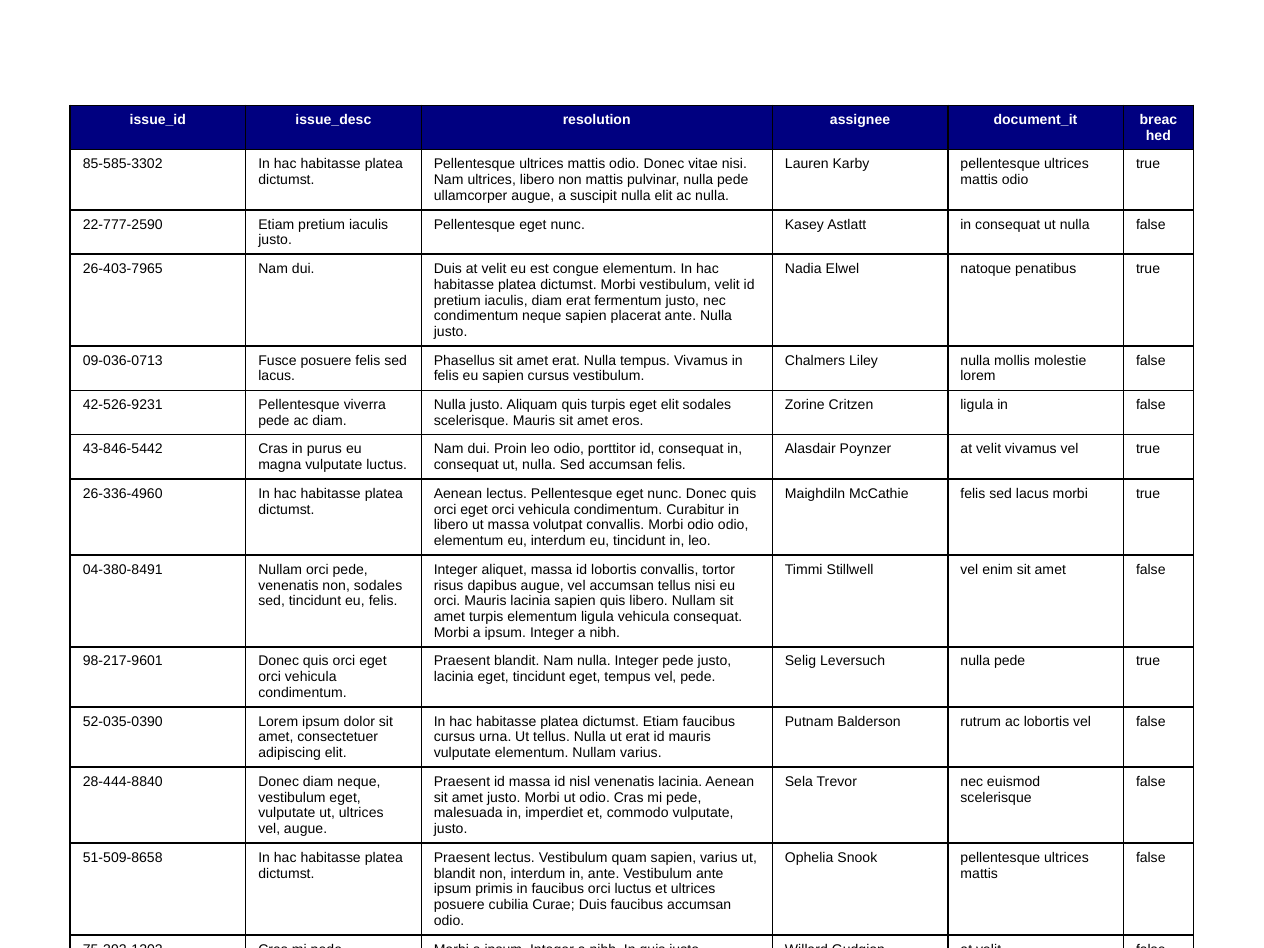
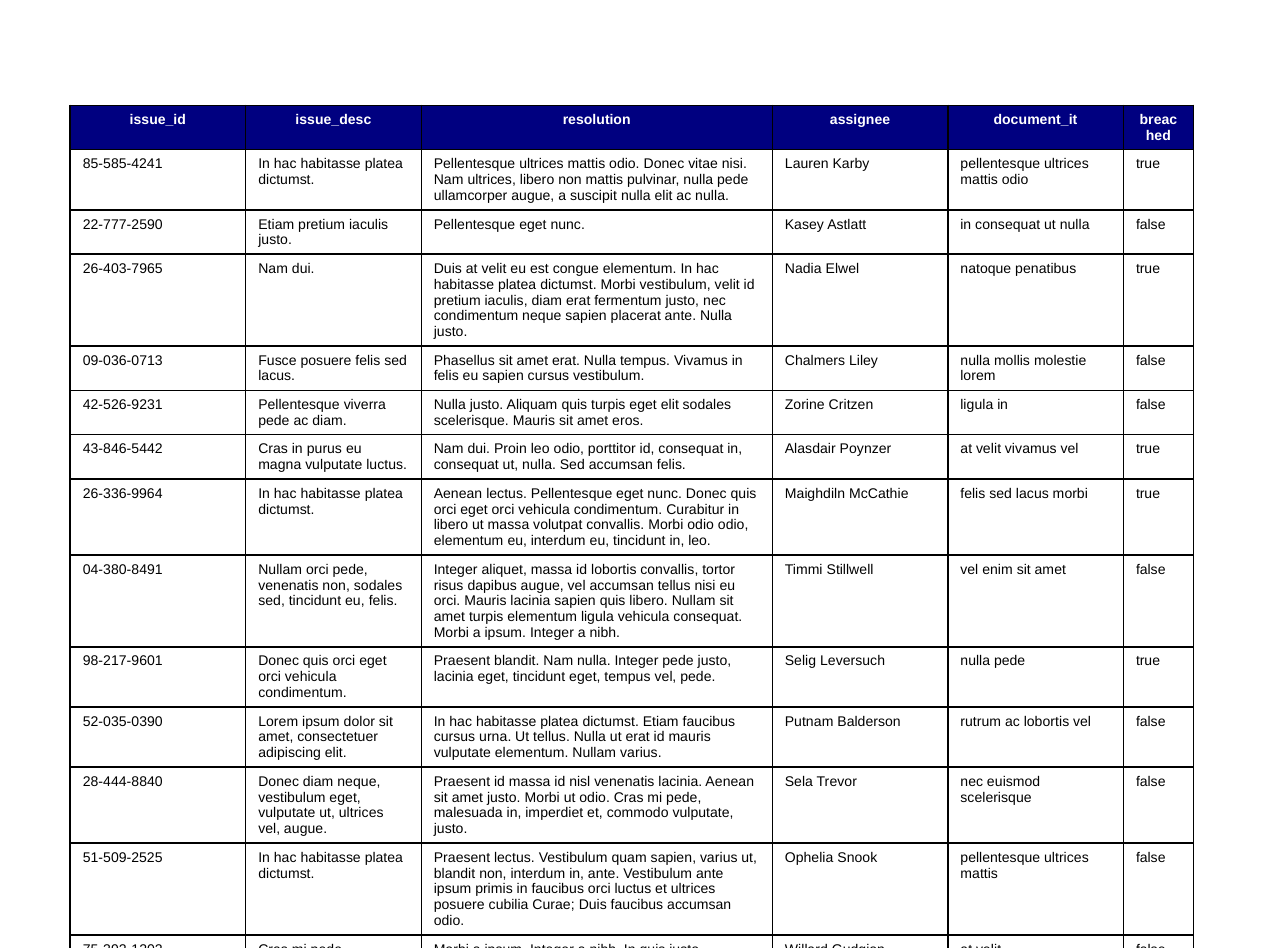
85-585-3302: 85-585-3302 -> 85-585-4241 (123, 164)
26-336-4960: 26-336-4960 -> 26-336-9964 (123, 494)
51-509-8658: 51-509-8658 -> 51-509-2525 (123, 858)
